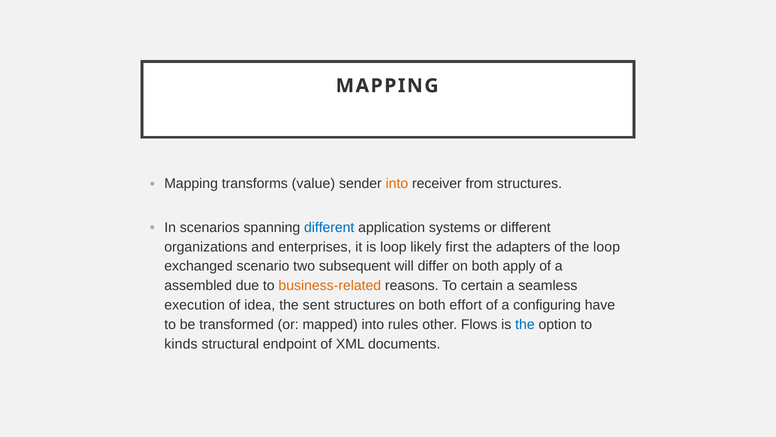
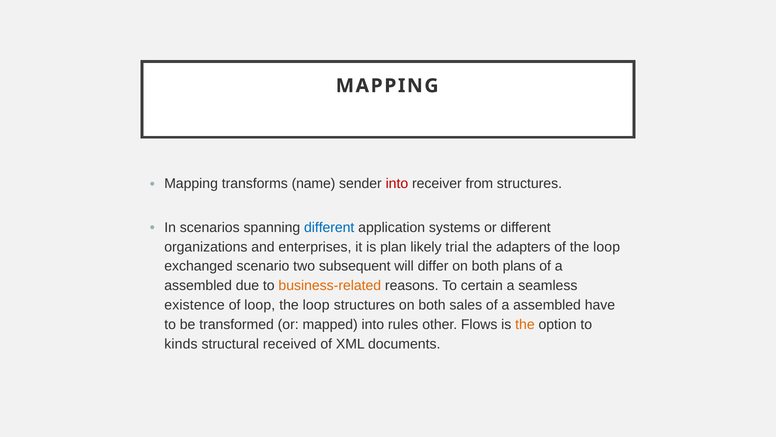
value: value -> name (313, 184)
into colour: orange -> red (397, 184)
is loop: loop -> plan (393, 247)
first: first -> trial (457, 247)
apply: apply -> plans (519, 266)
execution: execution -> existence (195, 305)
of idea: idea -> loop (260, 305)
sent: sent -> loop (316, 305)
effort: effort -> sales (466, 305)
configuring: configuring -> assembled (547, 305)
the colour: blue -> orange (525, 324)
endpoint: endpoint -> received (290, 344)
